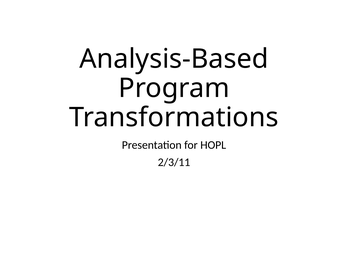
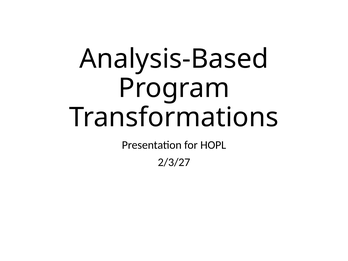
2/3/11: 2/3/11 -> 2/3/27 (174, 162)
